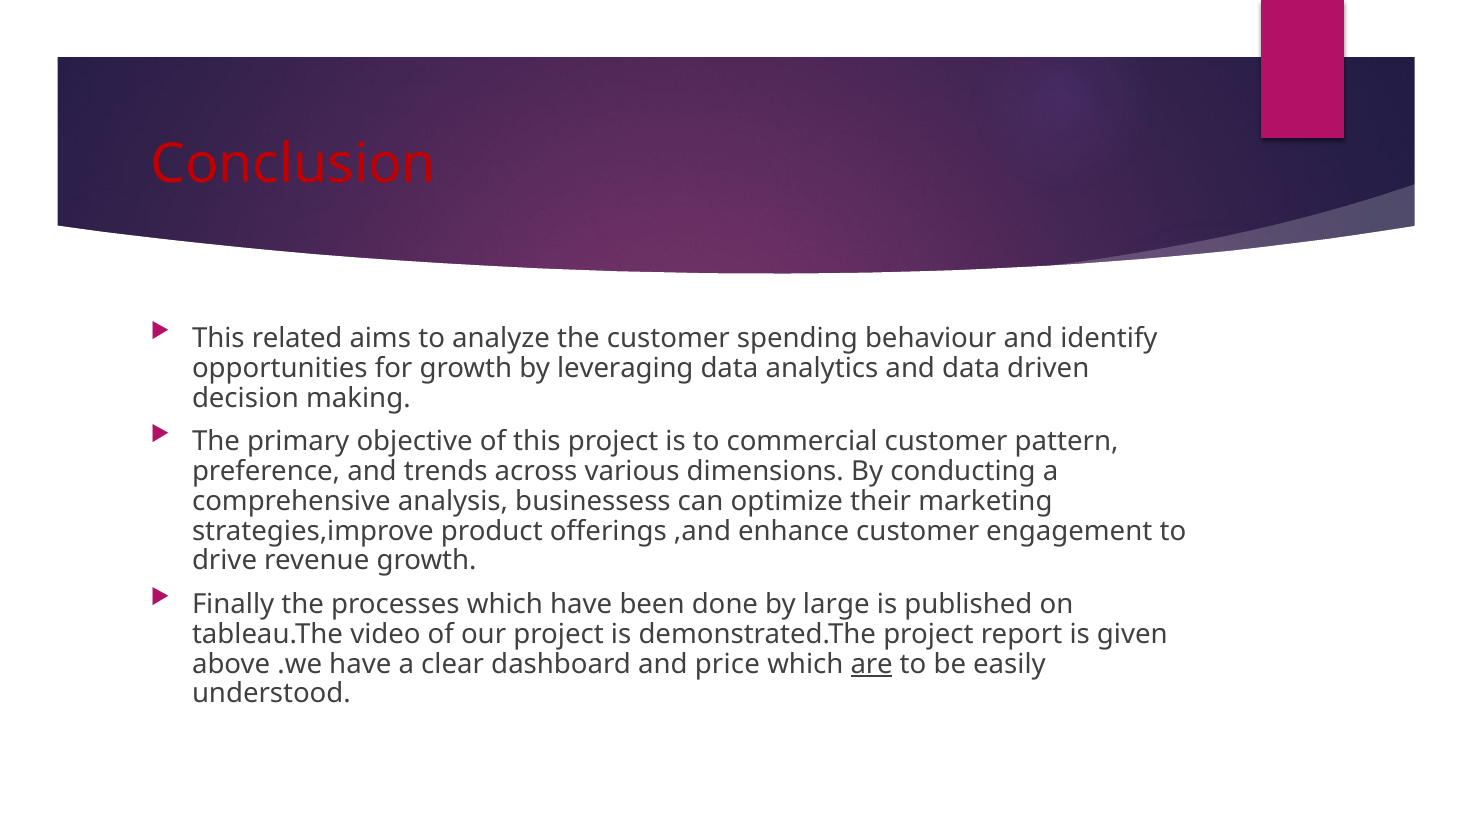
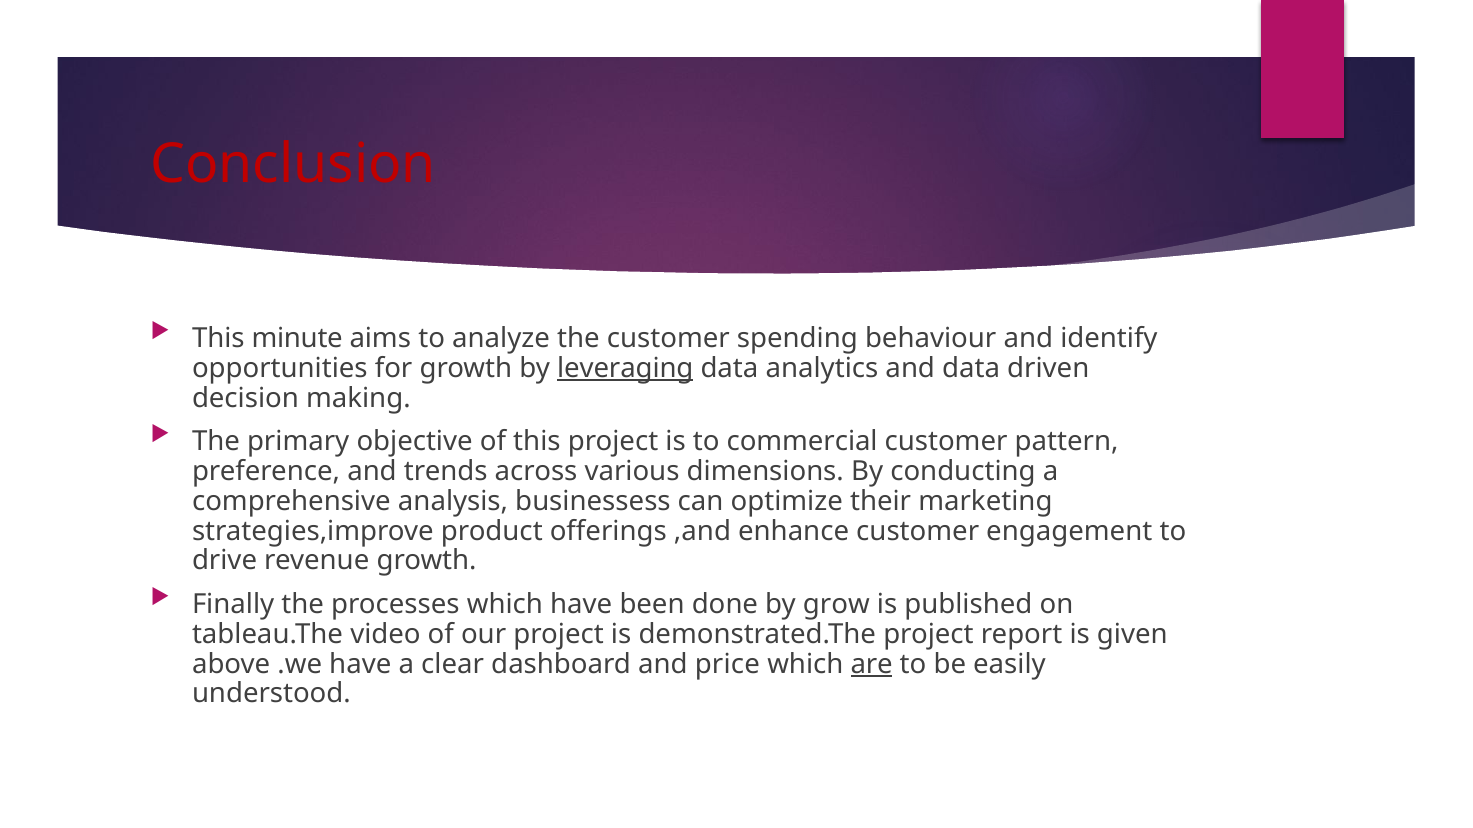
related: related -> minute (297, 339)
leveraging underline: none -> present (625, 368)
large: large -> grow (836, 605)
